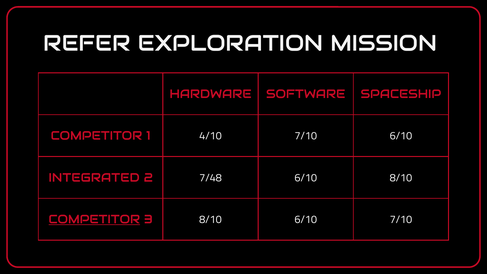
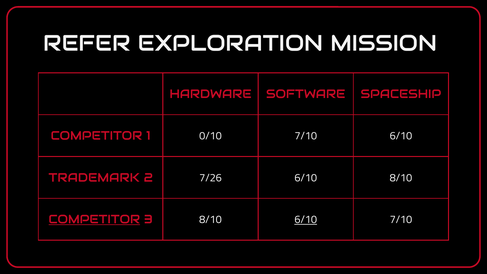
4/10: 4/10 -> 0/10 (210, 136)
INTEGRATED: INTEGRATED -> TRADEMARK (94, 178)
7/48: 7/48 -> 7/26 (210, 178)
6/10 underline: none -> present (306, 220)
